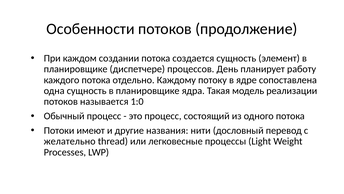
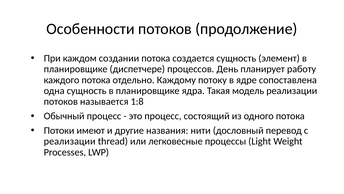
1:0: 1:0 -> 1:8 (137, 101)
желательно: желательно -> реализации (70, 141)
